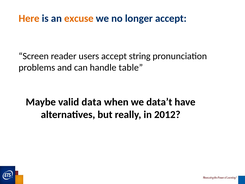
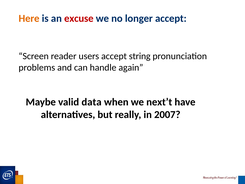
excuse colour: orange -> red (79, 18)
table: table -> again (131, 67)
data’t: data’t -> next’t (159, 102)
2012: 2012 -> 2007 (167, 114)
